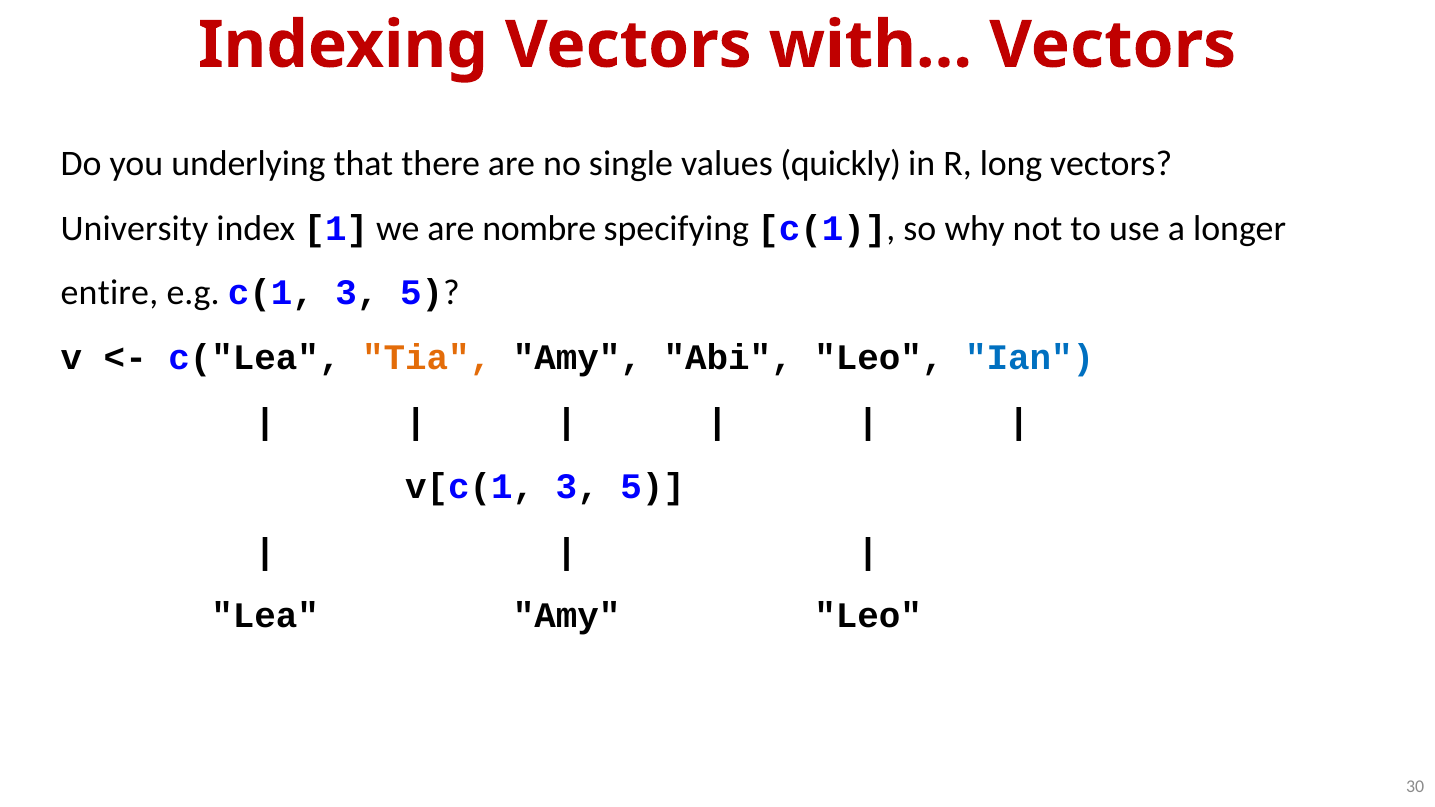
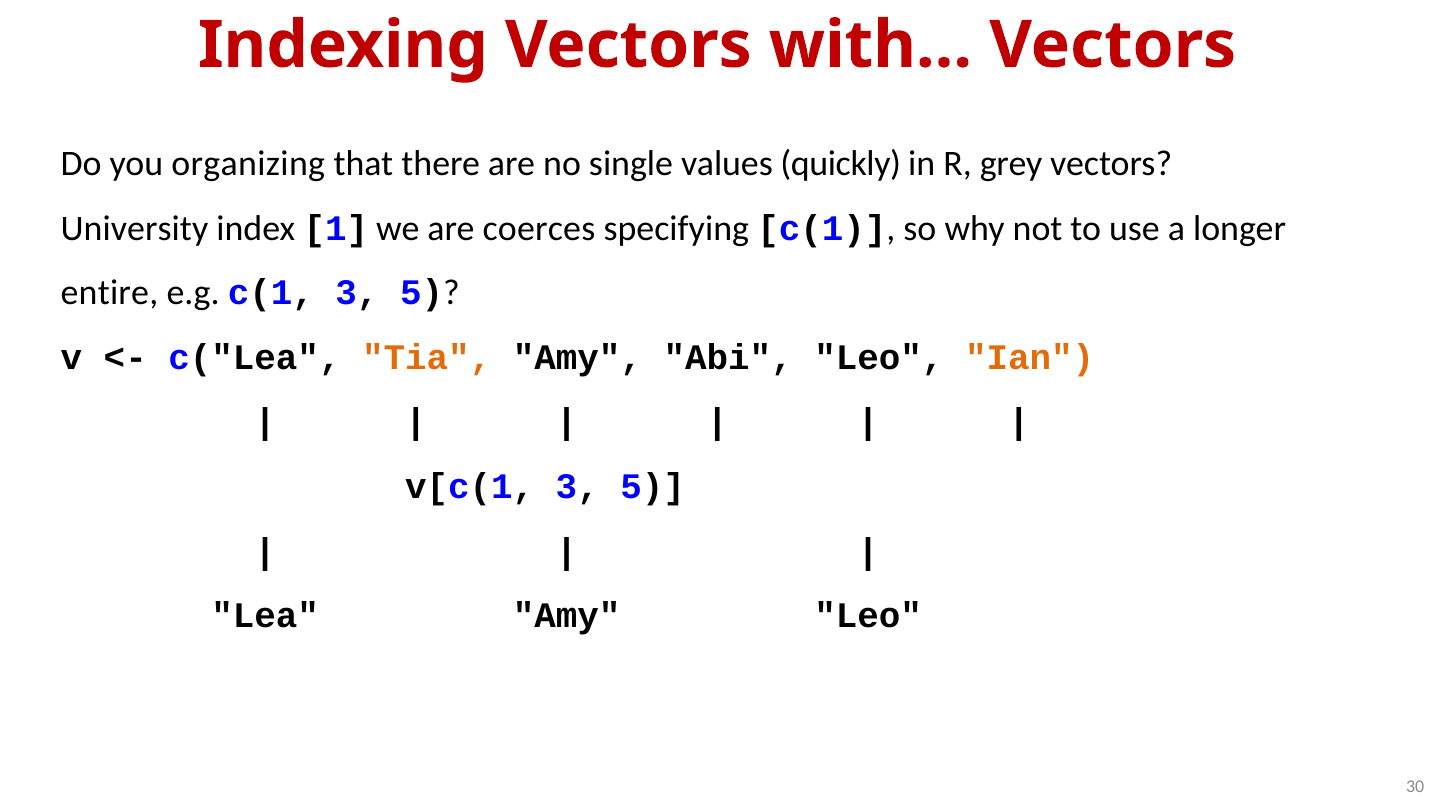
underlying: underlying -> organizing (248, 164)
long: long -> grey (1011, 164)
nombre: nombre -> coerces (539, 228)
Ian colour: blue -> orange (1030, 358)
